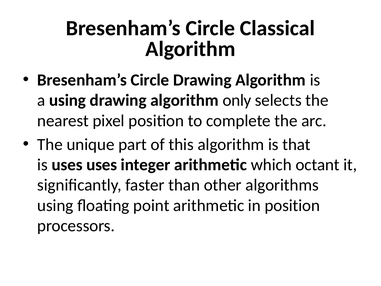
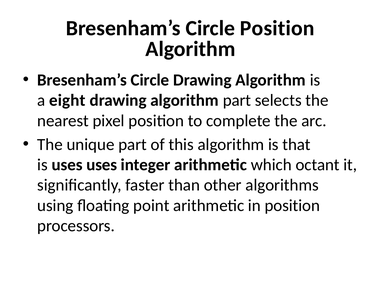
Circle Classical: Classical -> Position (277, 28)
a using: using -> eight (67, 100)
algorithm only: only -> part (237, 100)
